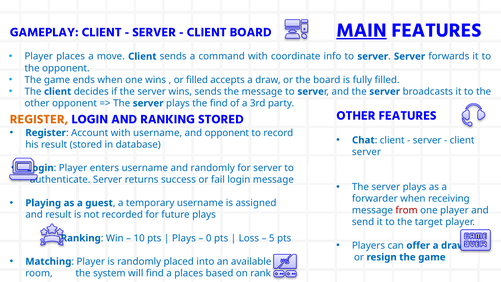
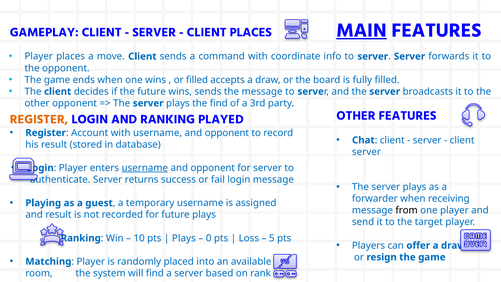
CLIENT BOARD: BOARD -> PLACES (251, 32)
if the server: server -> future (152, 91)
RANKING STORED: STORED -> PLAYED (221, 119)
username underline: none -> present (145, 168)
randomly: randomly -> opponent (213, 168)
from colour: red -> black (407, 210)
a places: places -> server (189, 273)
